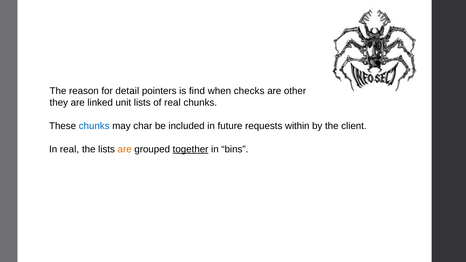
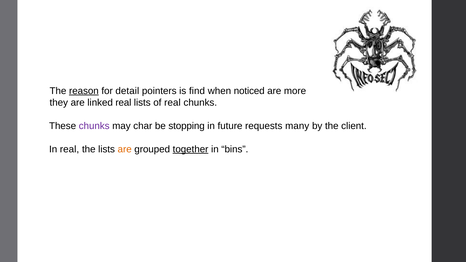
reason underline: none -> present (84, 91)
checks: checks -> noticed (249, 91)
other: other -> more (295, 91)
linked unit: unit -> real (123, 103)
chunks colour: blue -> purple (94, 126)
included: included -> stopping (187, 126)
within: within -> many (297, 126)
